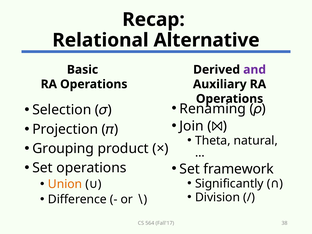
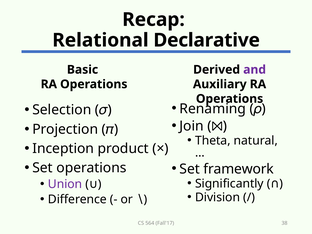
Alternative: Alternative -> Declarative (207, 40)
Grouping: Grouping -> Inception (63, 149)
Union colour: orange -> purple (65, 184)
